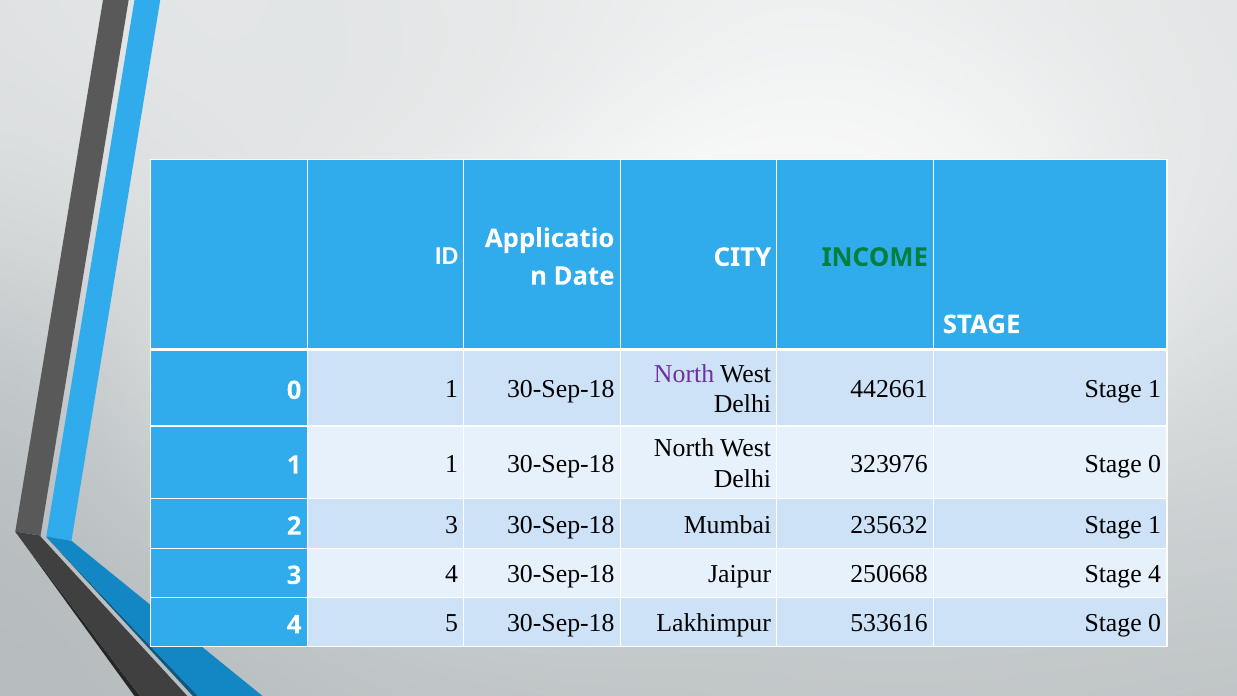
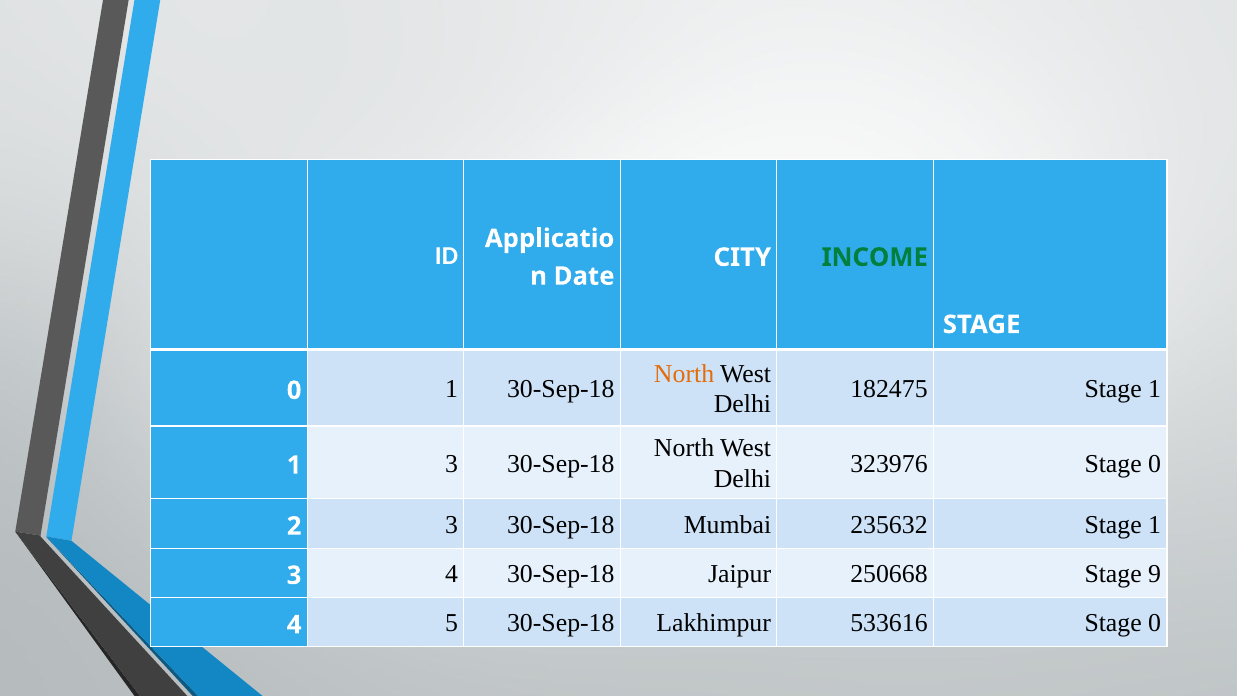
North colour: purple -> orange (684, 374)
442661: 442661 -> 182475 (889, 389)
1: 1 -> 3 (452, 464)
Stage 4: 4 -> 9 (1155, 574)
